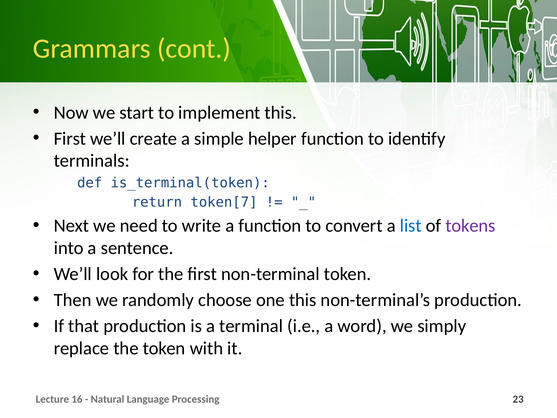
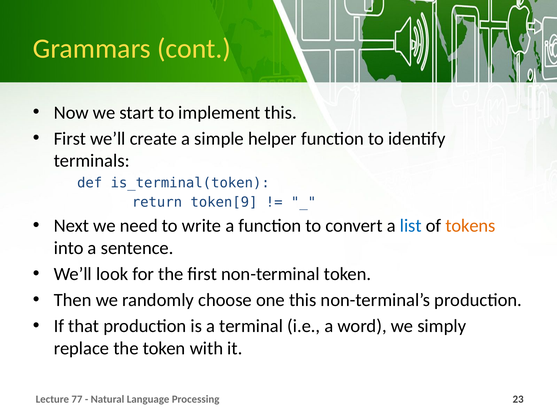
token[7: token[7 -> token[9 (224, 202)
tokens colour: purple -> orange (470, 226)
16: 16 -> 77 (77, 399)
